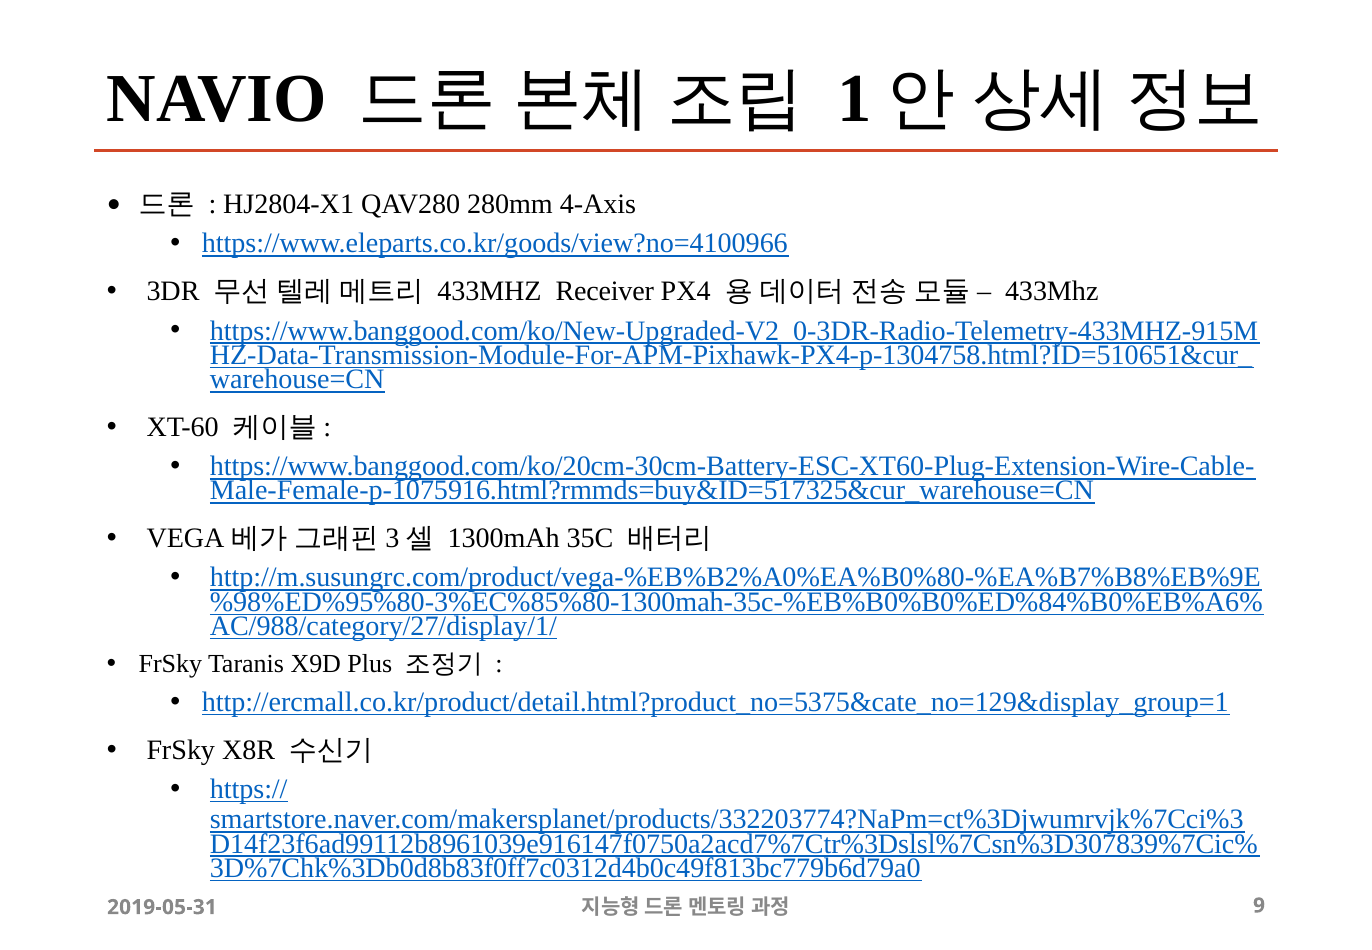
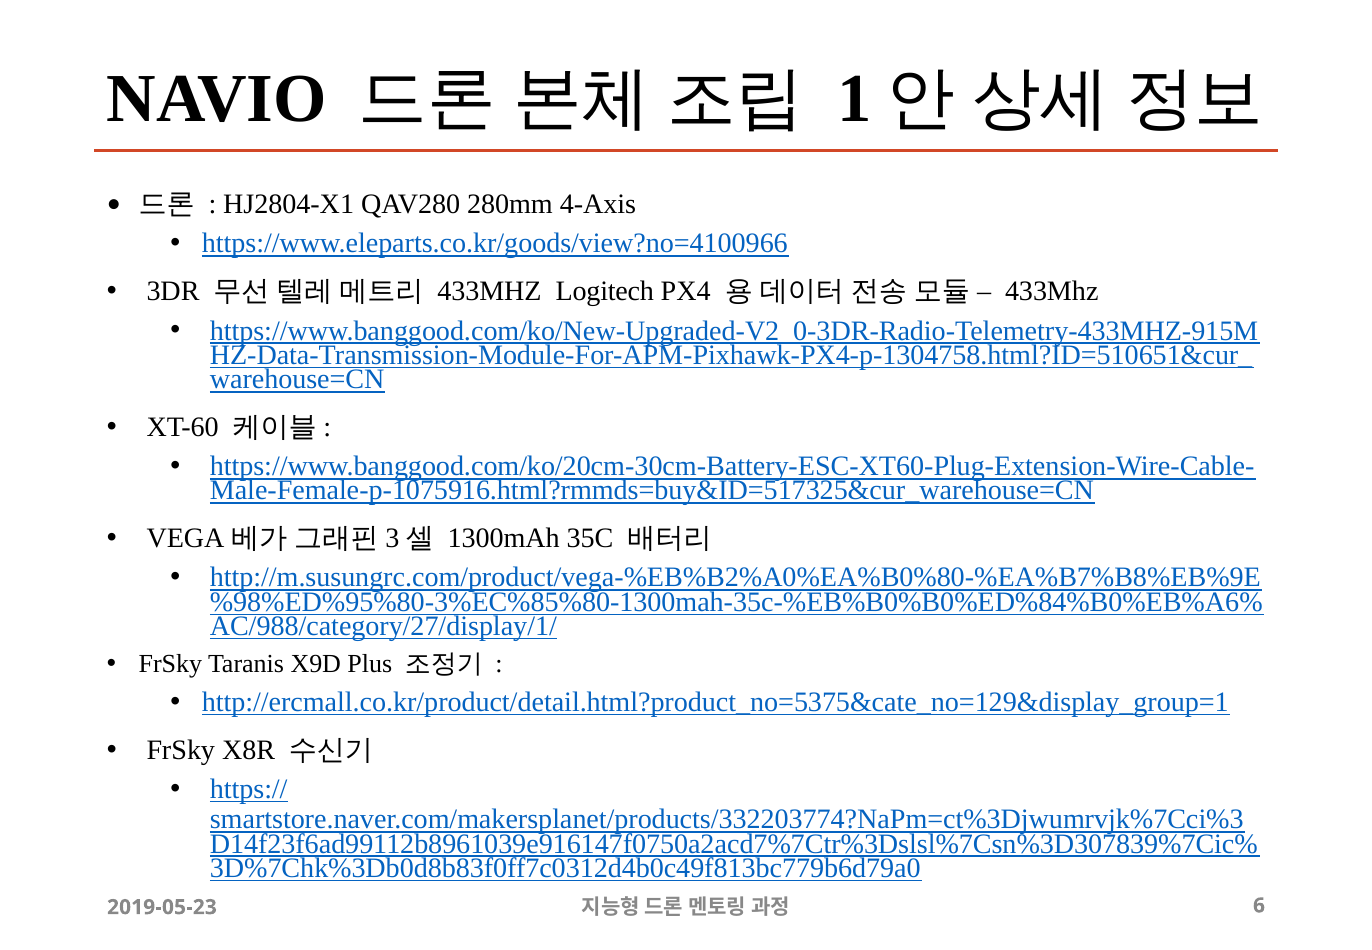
Receiver: Receiver -> Logitech (605, 292)
2019-05-31: 2019-05-31 -> 2019-05-23 (162, 907)
9: 9 -> 6 (1259, 905)
